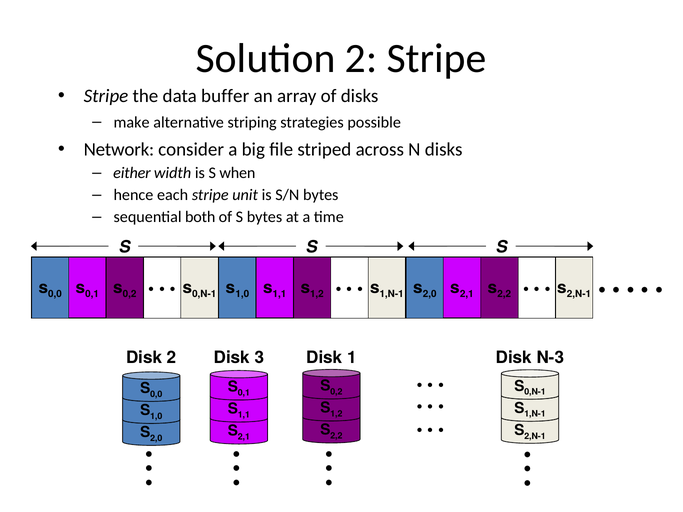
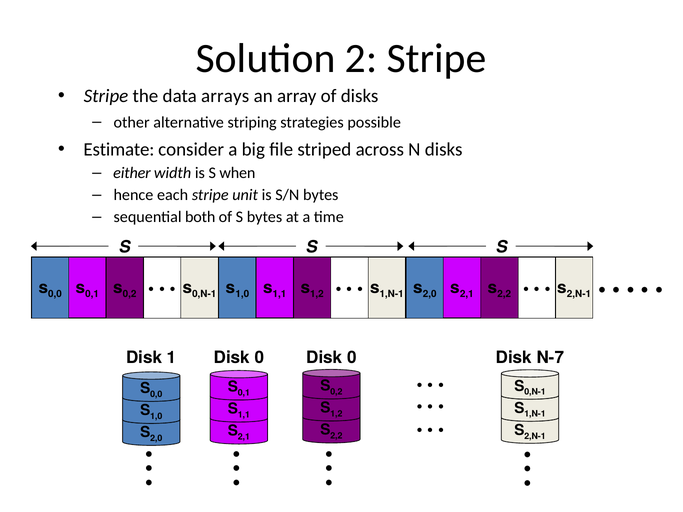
buffer: buffer -> arrays (225, 96)
make: make -> other (132, 122)
Network: Network -> Estimate (119, 150)
Disk 2: 2 -> 1 (172, 358)
3: 3 -> 0 (259, 358)
1: 1 -> 0 (352, 358)
N-3: N-3 -> N-7 (550, 358)
